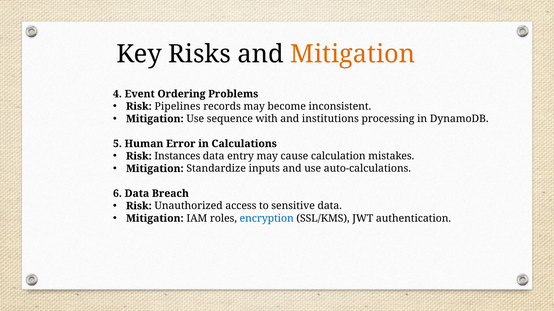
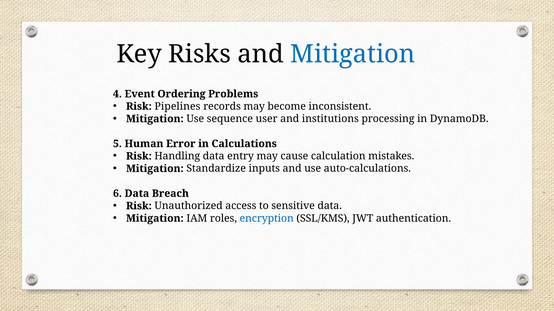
Mitigation colour: orange -> blue (353, 54)
with: with -> user (267, 119)
Instances: Instances -> Handling (177, 156)
